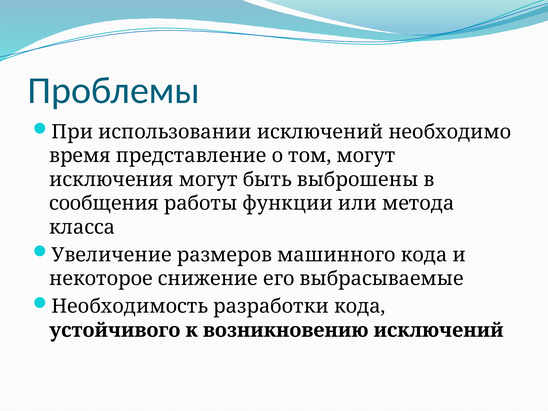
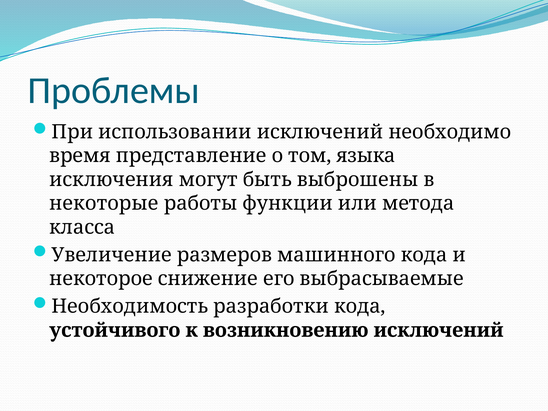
том могут: могут -> языка (366, 156)
сообщения: сообщения -> некоторые (104, 203)
